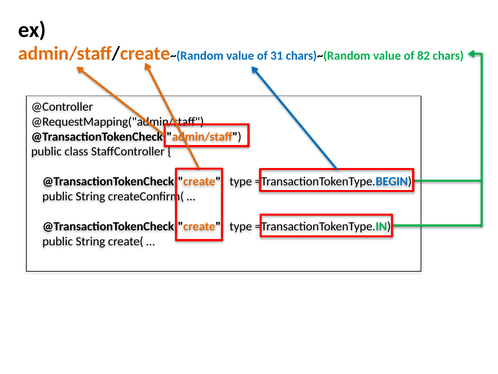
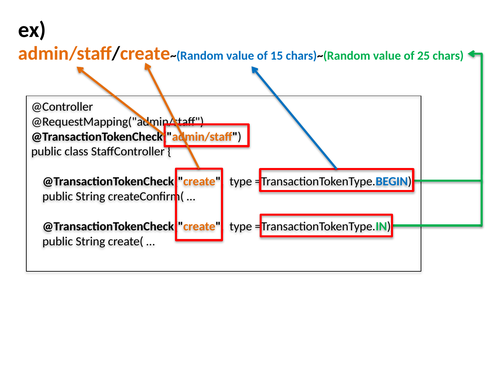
31: 31 -> 15 (277, 56)
82: 82 -> 25 (424, 56)
